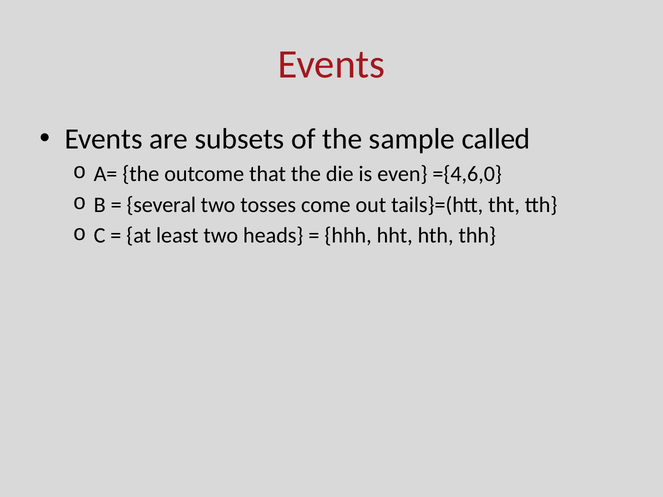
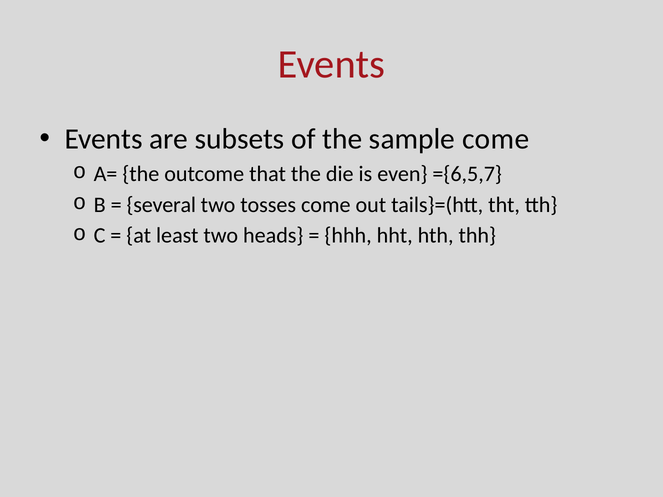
sample called: called -> come (496, 139)
={4,6,0: ={4,6,0 -> ={6,5,7 (467, 174)
